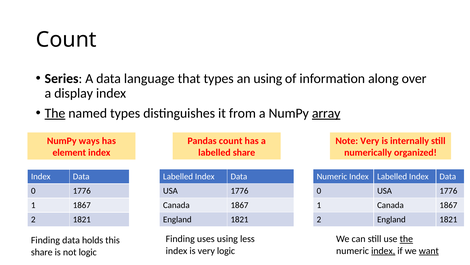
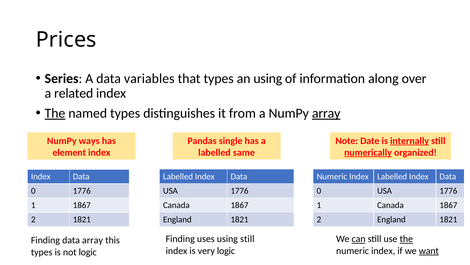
Count: Count -> Prices (66, 39)
language: language -> variables (149, 78)
display: display -> related (74, 93)
Pandas count: count -> single (231, 140)
Note Very: Very -> Date (370, 140)
internally underline: none -> present (410, 140)
labelled share: share -> same (244, 152)
numerically underline: none -> present (368, 152)
using less: less -> still (247, 238)
can underline: none -> present (359, 238)
data holds: holds -> array (93, 240)
index underline: present -> none (383, 250)
share: share -> types (42, 252)
